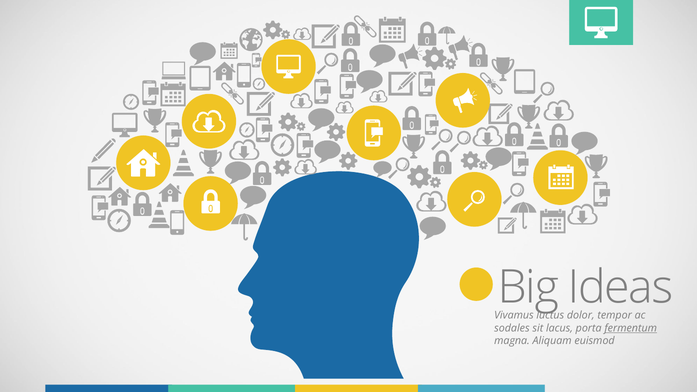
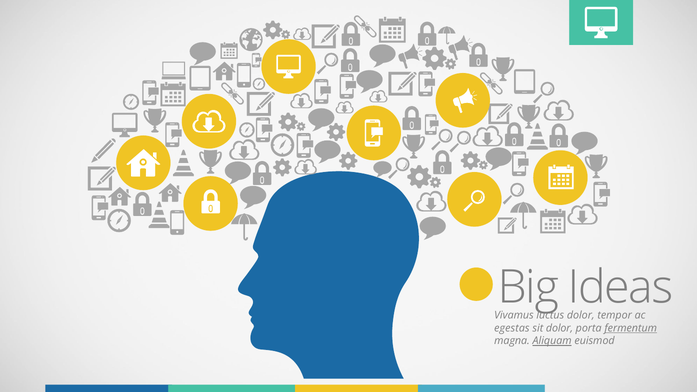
sodales: sodales -> egestas (512, 328)
sit lacus: lacus -> dolor (560, 328)
Aliquam underline: none -> present (552, 341)
